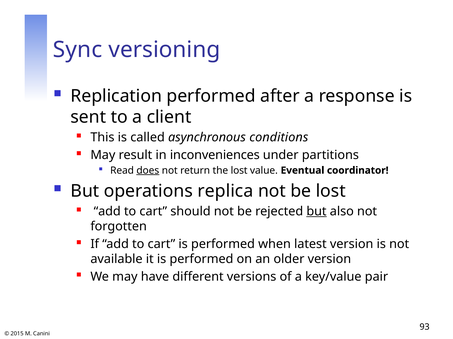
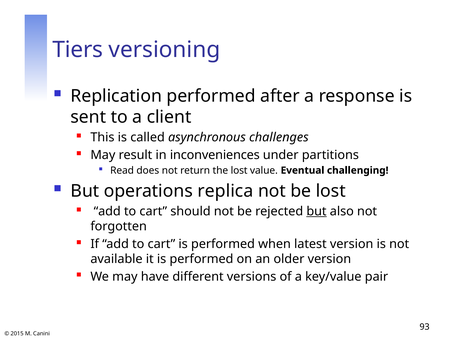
Sync: Sync -> Tiers (78, 50)
conditions: conditions -> challenges (279, 138)
does underline: present -> none (148, 171)
coordinator: coordinator -> challenging (358, 171)
